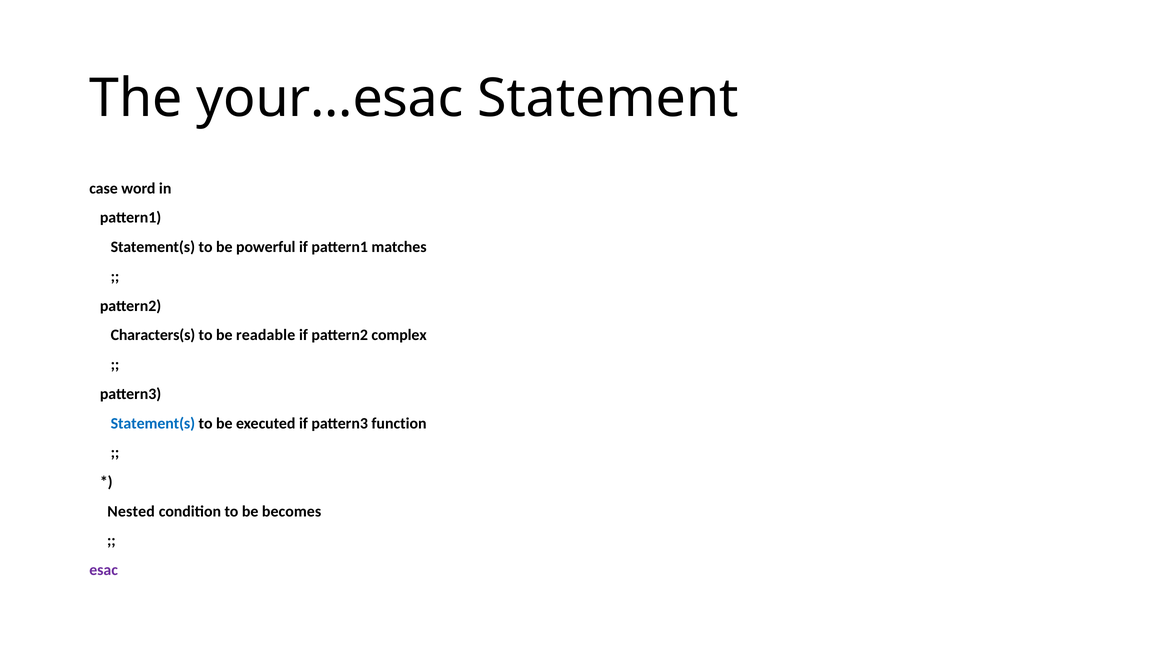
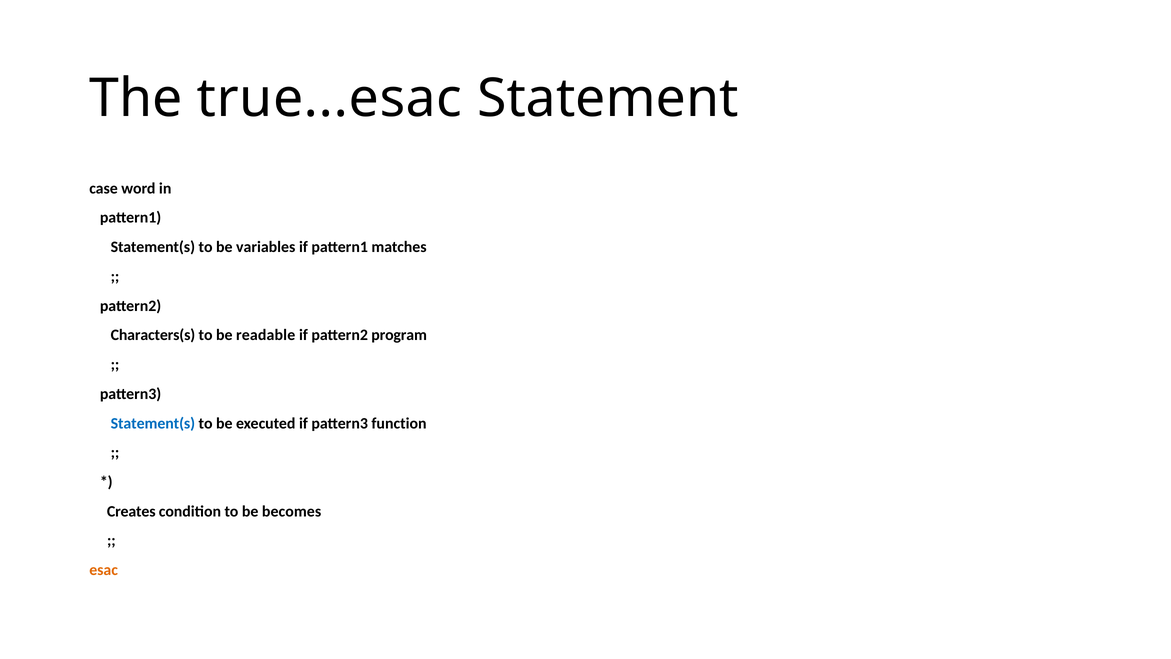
your...esac: your...esac -> true...esac (329, 98)
powerful: powerful -> variables (266, 247)
complex: complex -> program (399, 335)
Nested: Nested -> Creates (131, 511)
esac colour: purple -> orange (104, 570)
